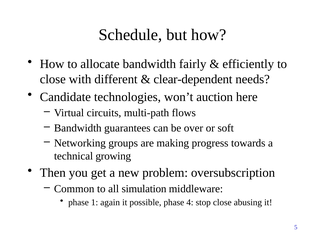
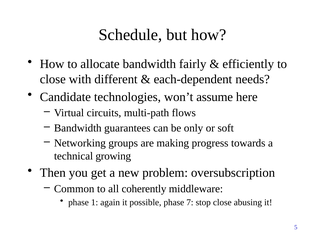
clear-dependent: clear-dependent -> each-dependent (193, 79)
auction: auction -> assume (215, 97)
over: over -> only (194, 128)
simulation: simulation -> coherently (144, 189)
4: 4 -> 7 (190, 203)
